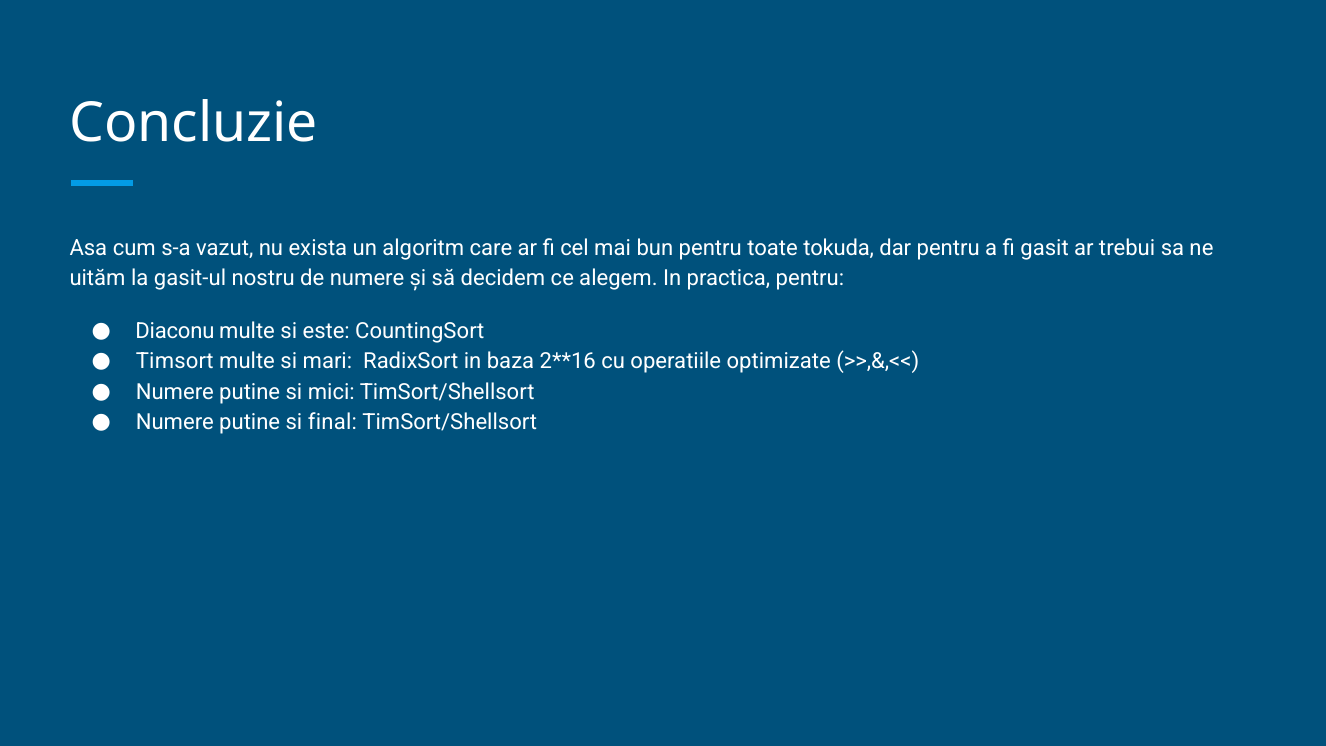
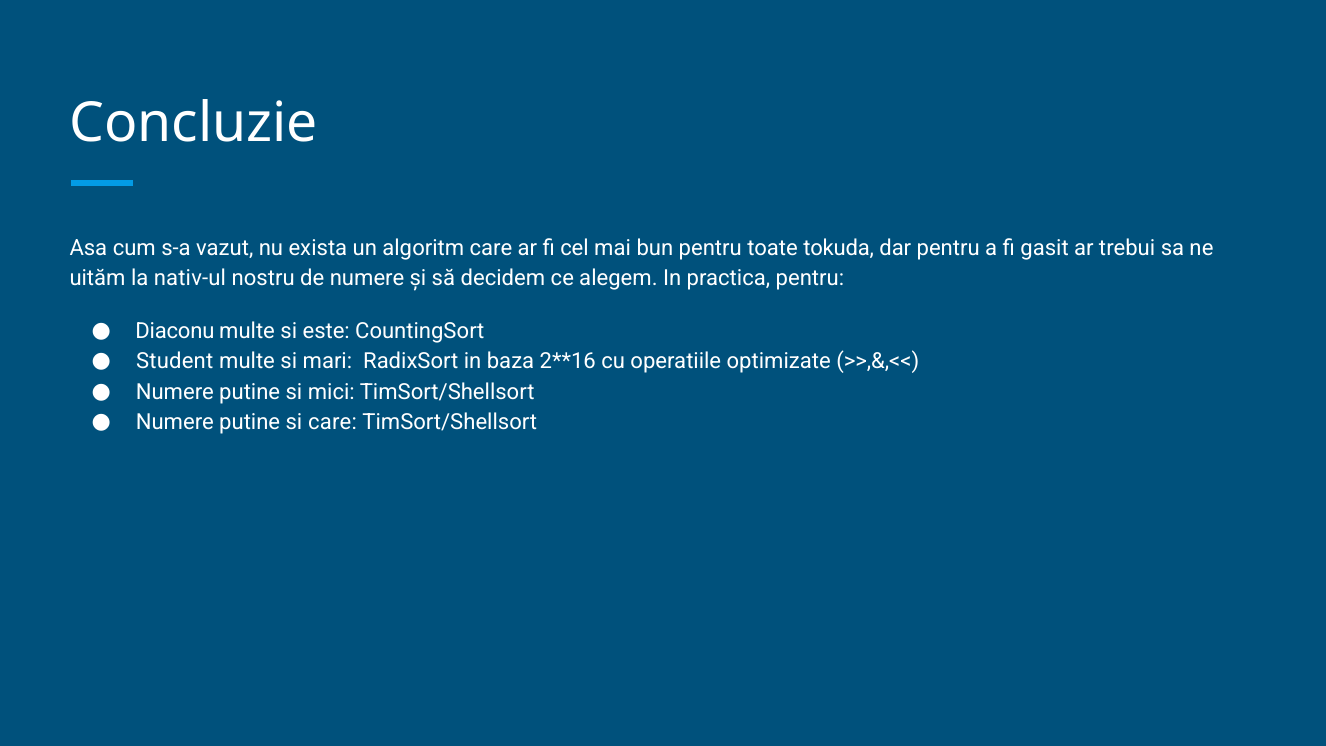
gasit-ul: gasit-ul -> nativ-ul (190, 279)
Timsort: Timsort -> Student (175, 362)
si final: final -> care (333, 423)
